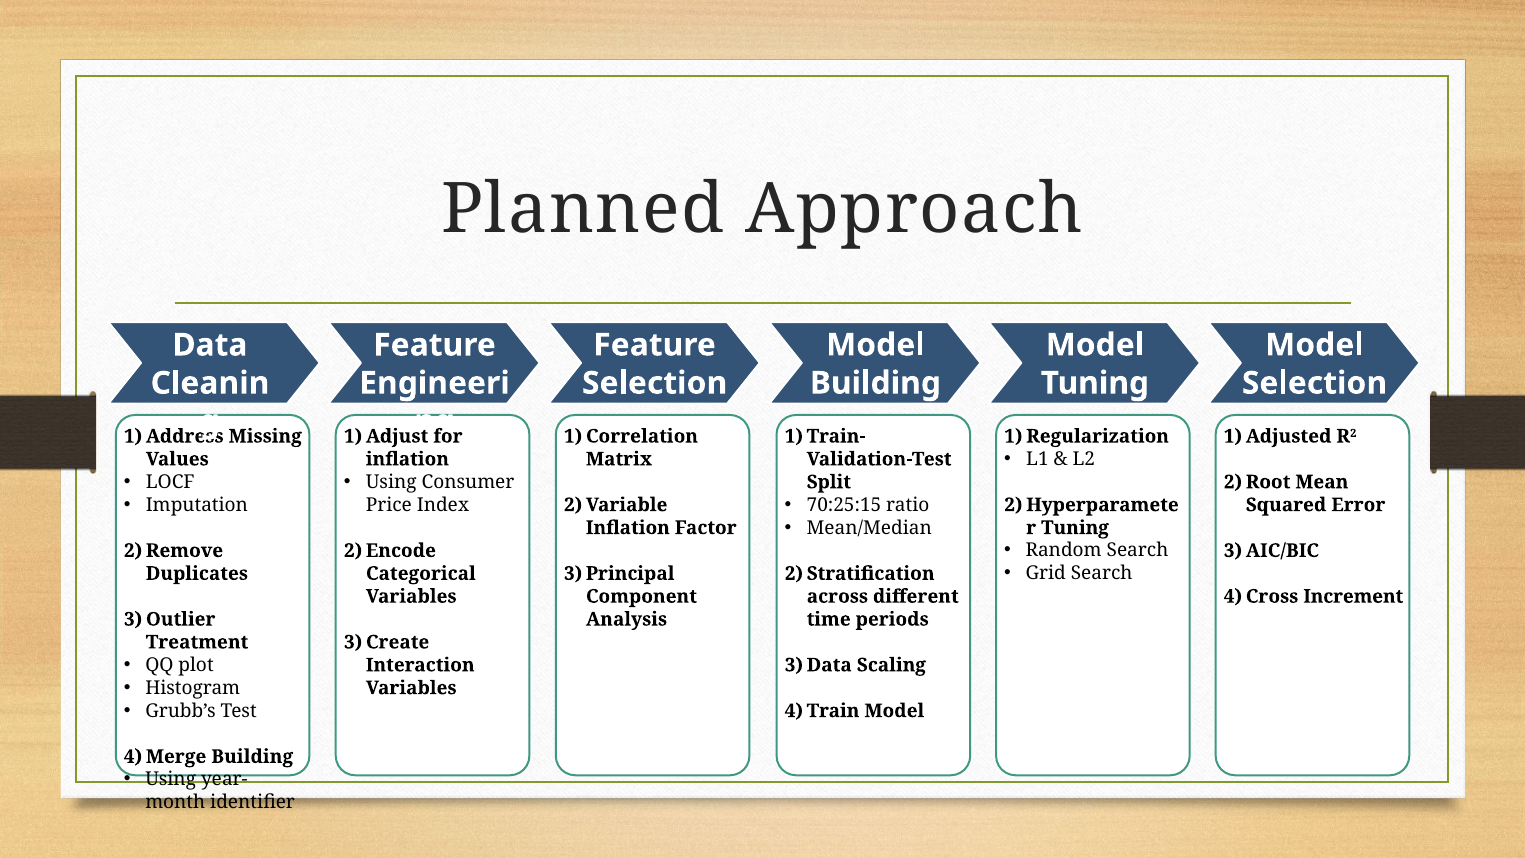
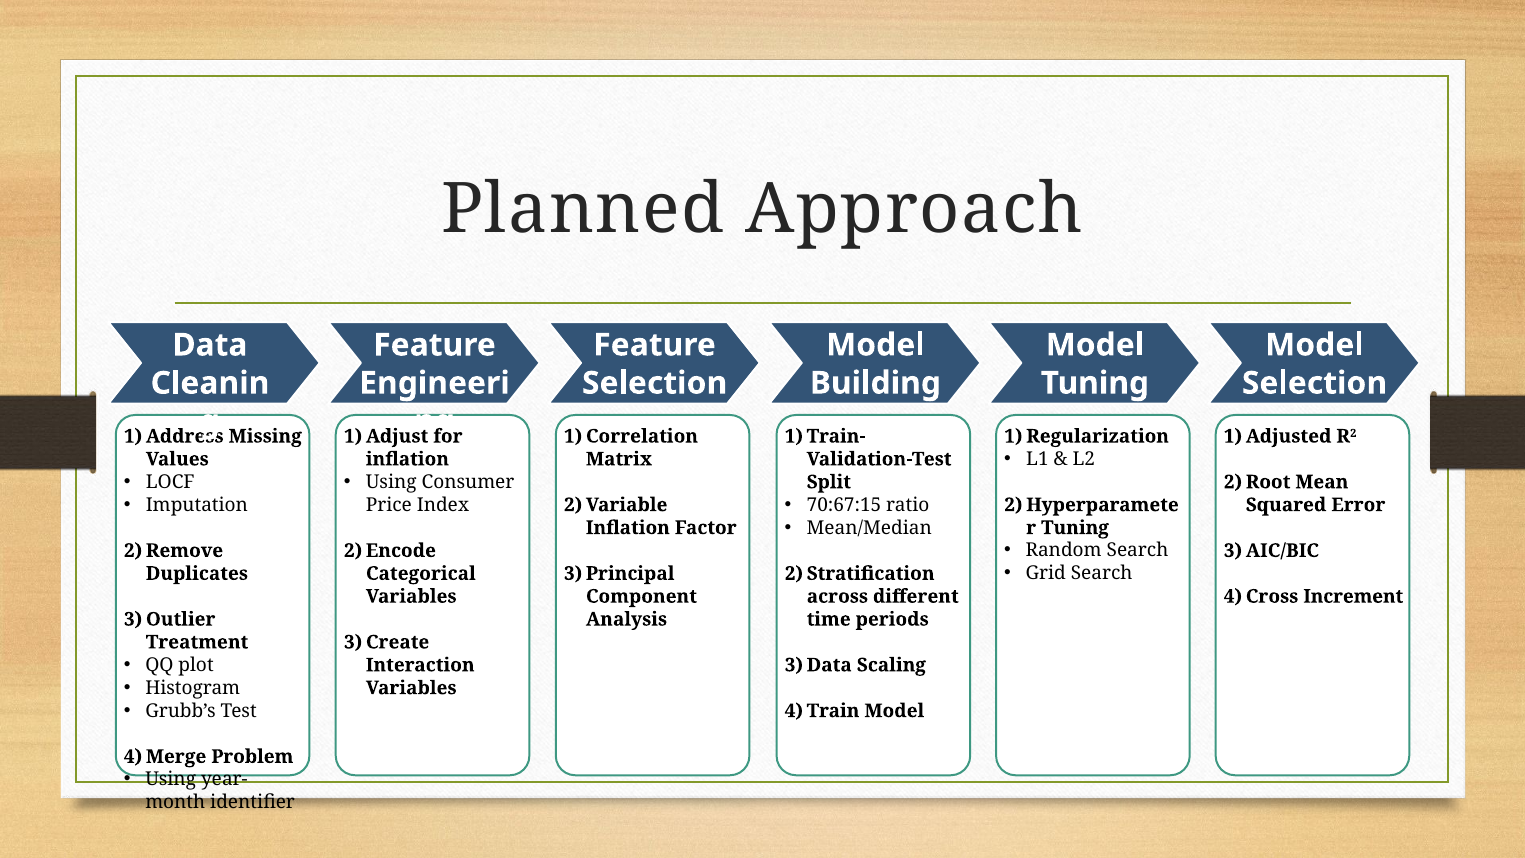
70:25:15: 70:25:15 -> 70:67:15 (844, 505)
Building: Building -> Problem (252, 756)
